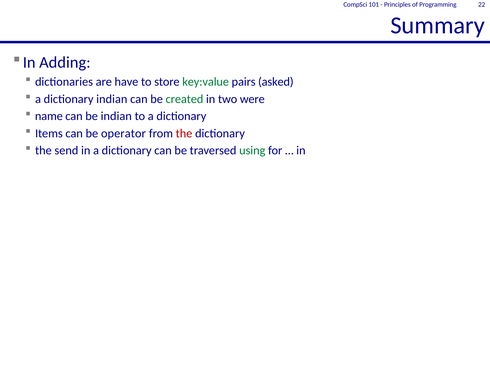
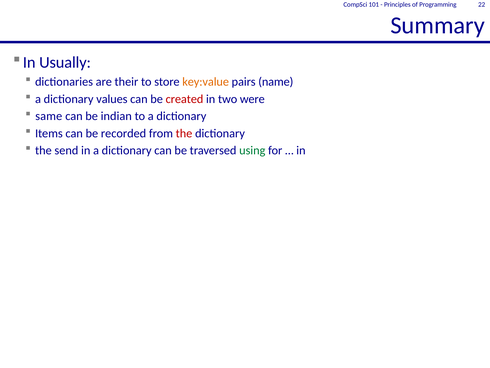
Adding: Adding -> Usually (65, 62)
have: have -> their (126, 82)
key:value colour: green -> orange (206, 82)
asked: asked -> name (276, 82)
dictionary indian: indian -> values (112, 99)
created colour: green -> red (184, 99)
name: name -> same (49, 116)
operator: operator -> recorded (124, 133)
